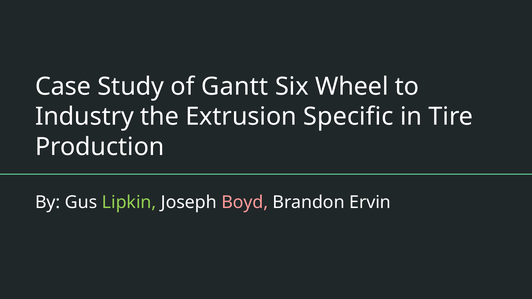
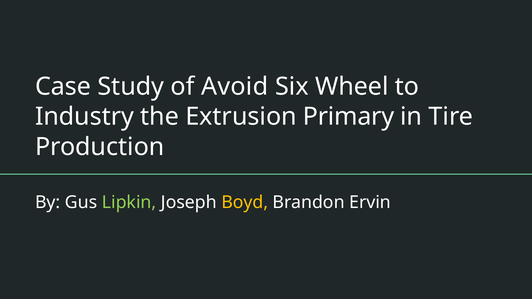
Gantt: Gantt -> Avoid (235, 87)
Specific: Specific -> Primary (349, 117)
Boyd colour: pink -> yellow (245, 202)
